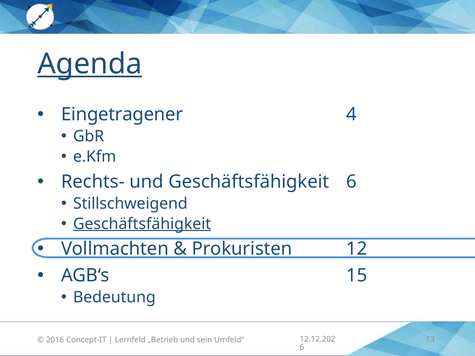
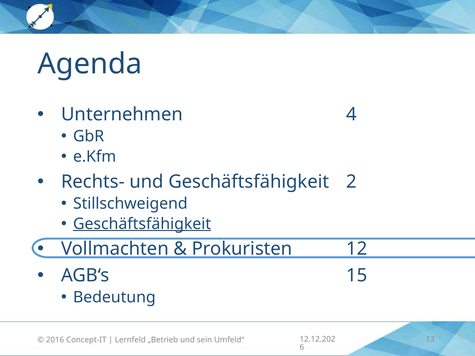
Agenda underline: present -> none (90, 64)
Eingetragener: Eingetragener -> Unternehmen (122, 114)
Geschäftsfähigkeit 6: 6 -> 2 (351, 182)
